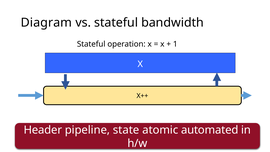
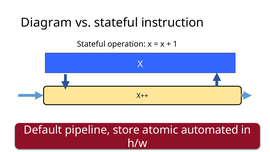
bandwidth: bandwidth -> instruction (173, 23)
Header: Header -> Default (43, 130)
state: state -> store (126, 130)
